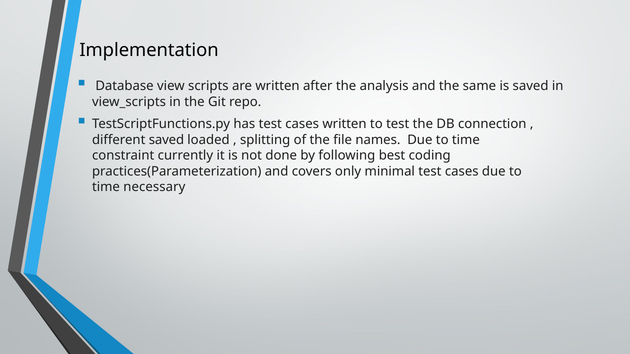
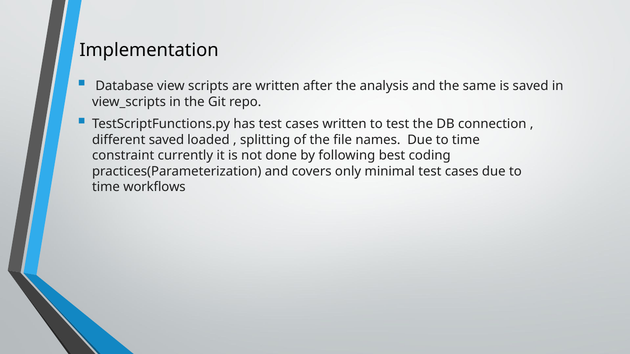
necessary: necessary -> workflows (154, 187)
